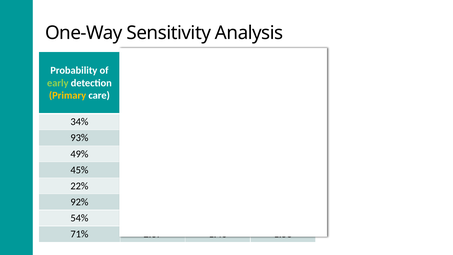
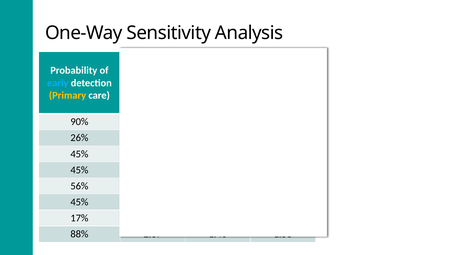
early colour: light green -> light blue (58, 83)
34%: 34% -> 90% (79, 122)
93%: 93% -> 26% (79, 138)
49%: 49% -> 45% (79, 154)
22%: 22% -> 56% (79, 186)
92%: 92% -> 45% (79, 202)
54%: 54% -> 17% (79, 218)
71%: 71% -> 88% (79, 234)
